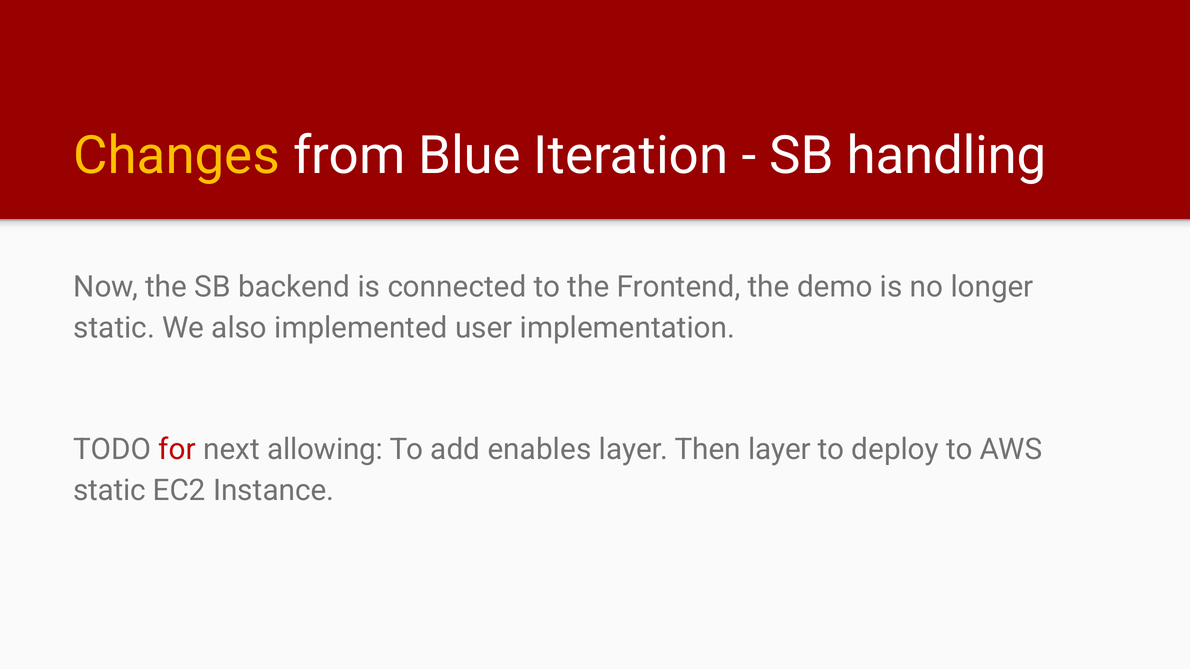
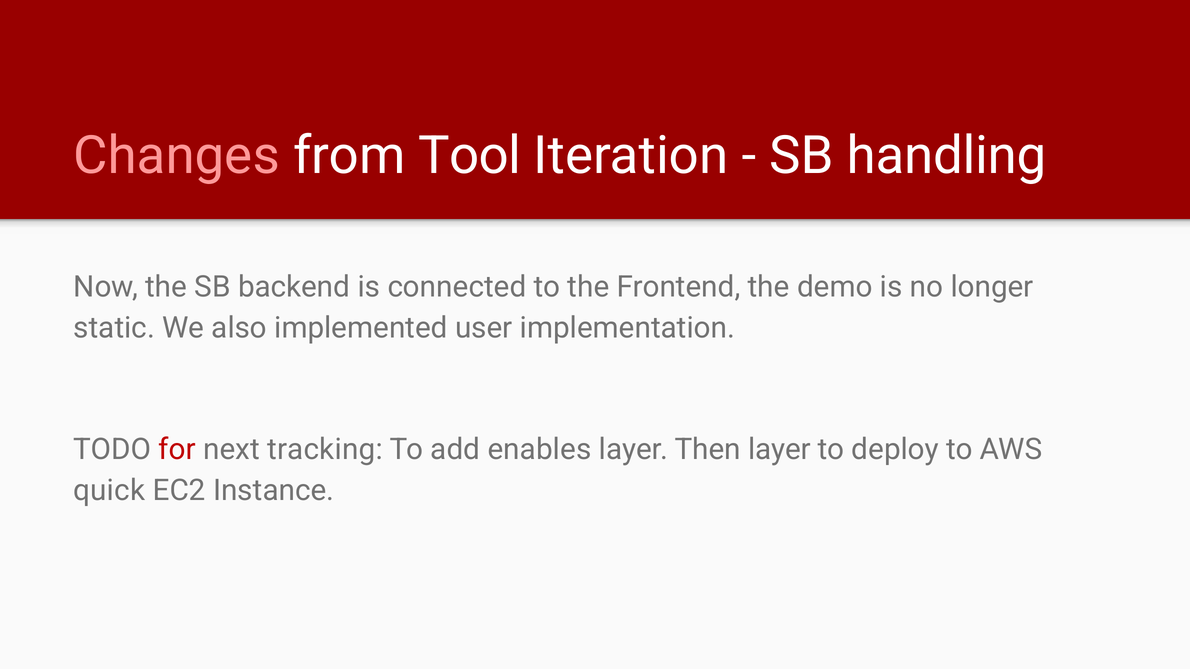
Changes colour: yellow -> pink (177, 156)
Blue: Blue -> Tool (470, 156)
allowing: allowing -> tracking (325, 450)
static: static -> quick (109, 491)
